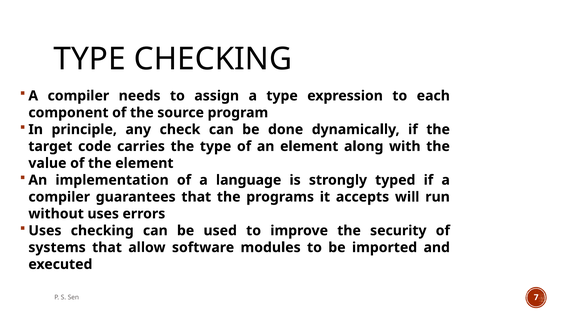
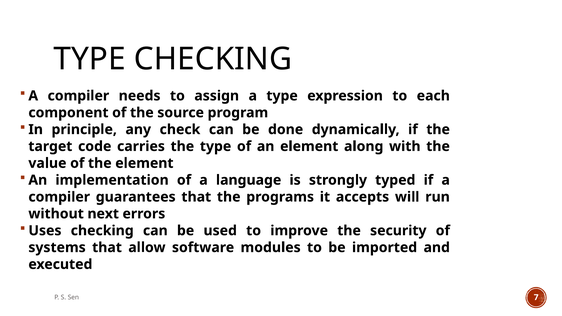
without uses: uses -> next (103, 214)
